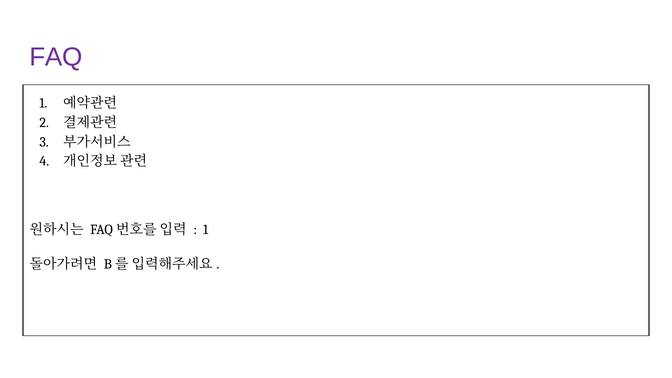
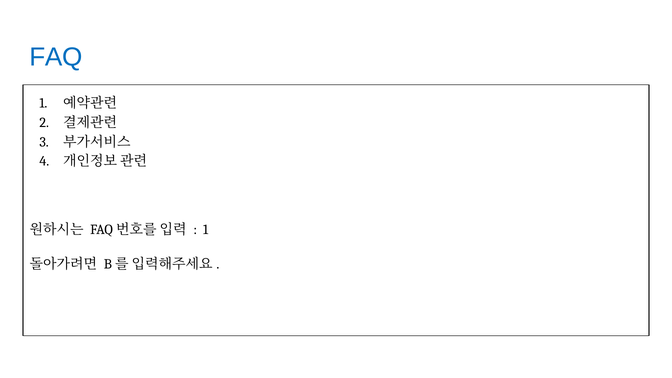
FAQ colour: purple -> blue (56, 57)
